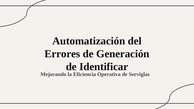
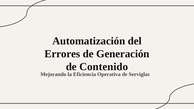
Identificar: Identificar -> Contenido (104, 67)
